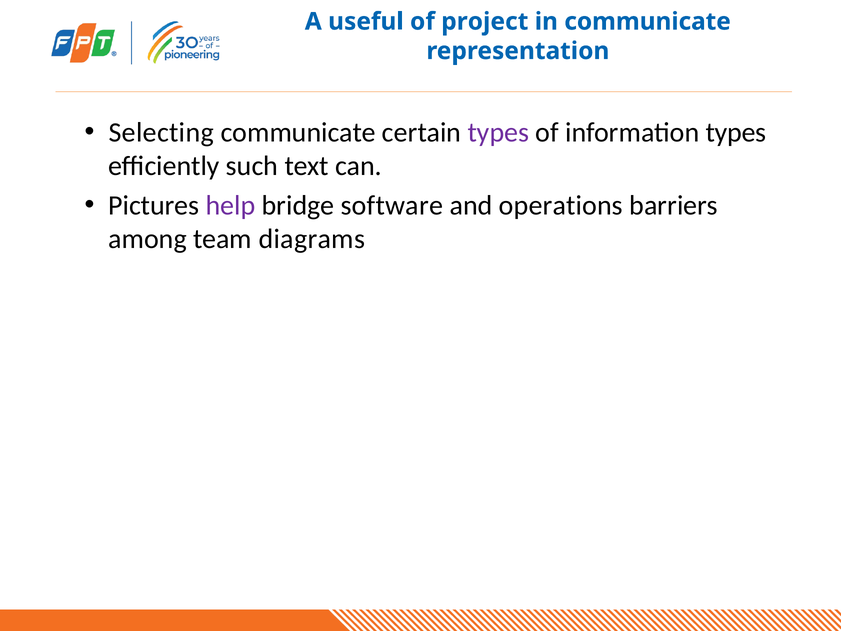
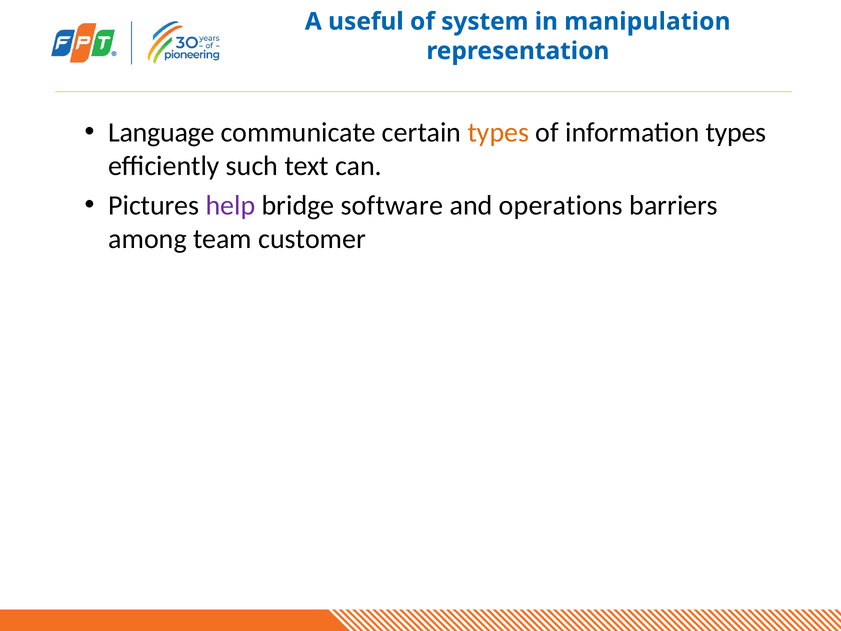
project: project -> system (485, 22)
in communicate: communicate -> manipulation (647, 22)
Selecting: Selecting -> Language (162, 132)
types colour: purple -> orange (498, 132)
diagrams: diagrams -> customer (312, 239)
